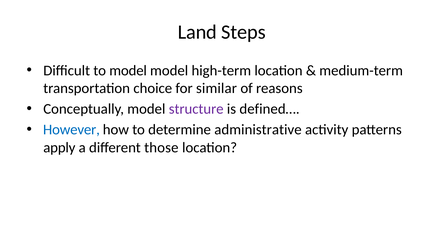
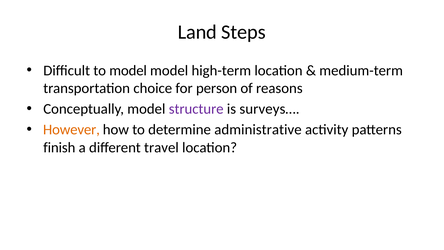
similar: similar -> person (217, 88)
defined…: defined… -> surveys… (269, 109)
However colour: blue -> orange (71, 130)
apply: apply -> finish (59, 147)
those: those -> travel (161, 147)
